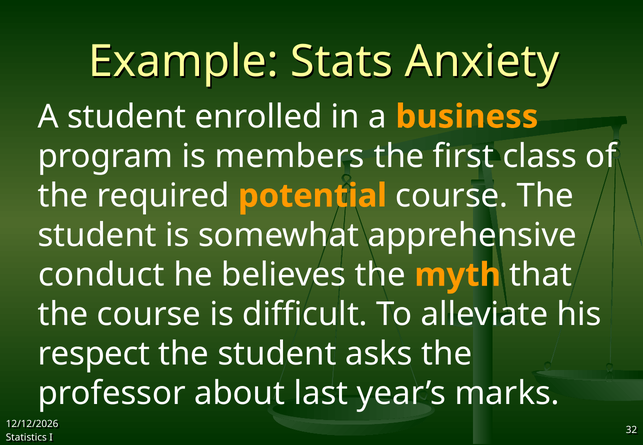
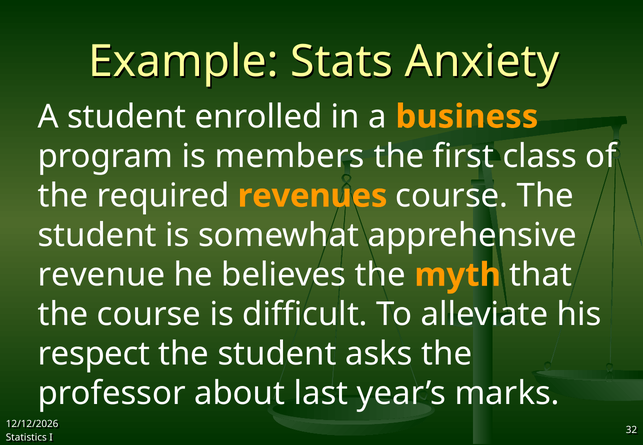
potential: potential -> revenues (313, 196)
conduct: conduct -> revenue (101, 275)
